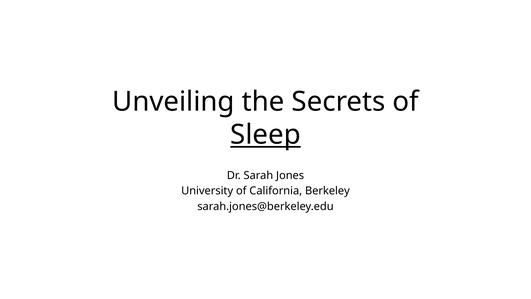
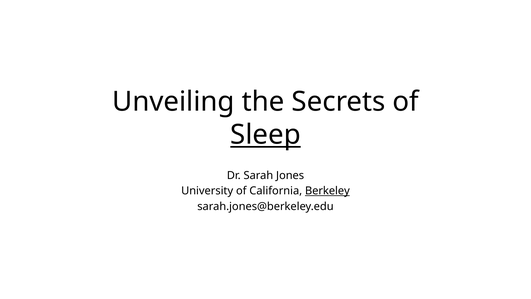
Berkeley underline: none -> present (327, 191)
